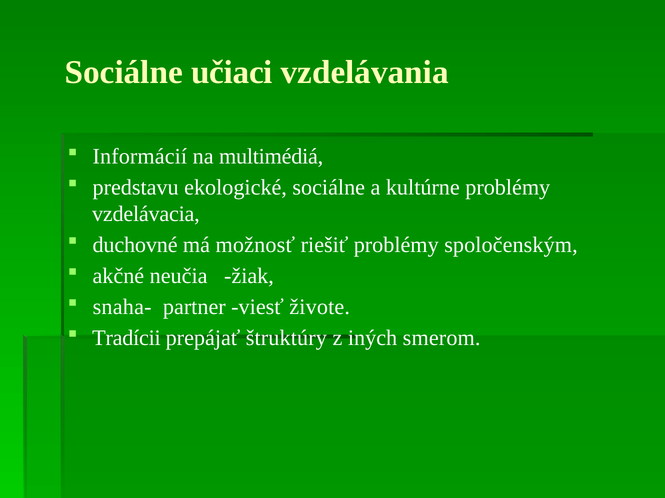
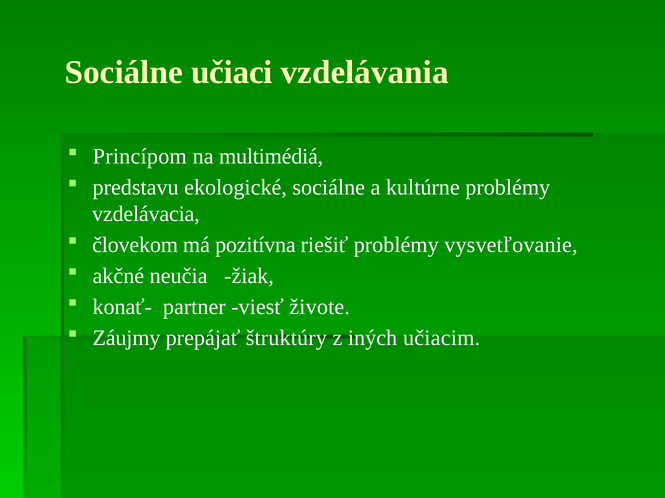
Informácií: Informácií -> Princípom (140, 157)
duchovné: duchovné -> človekom (135, 245)
možnosť: možnosť -> pozitívna (255, 245)
spoločenským: spoločenským -> vysvetľovanie (511, 245)
snaha-: snaha- -> konať- (122, 307)
Tradícii: Tradícii -> Záujmy (126, 338)
smerom: smerom -> učiacim (442, 338)
